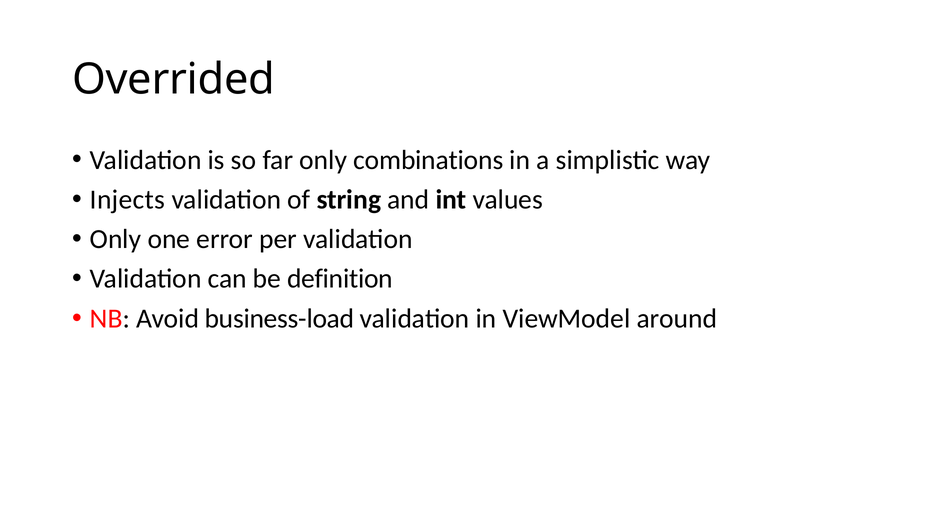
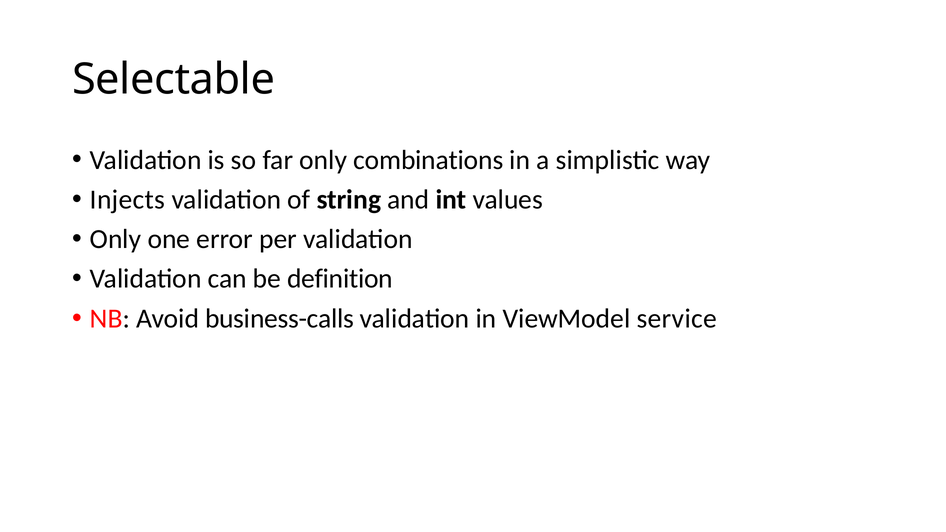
Overrided: Overrided -> Selectable (174, 79)
business-load: business-load -> business-calls (280, 319)
around: around -> service (677, 319)
